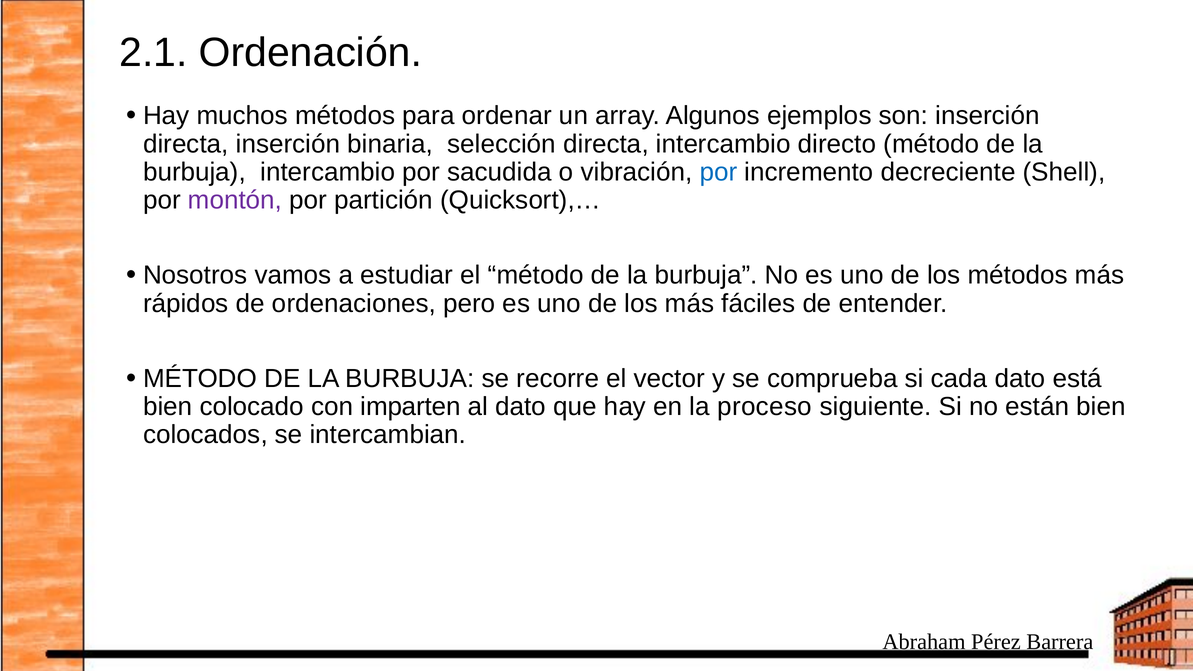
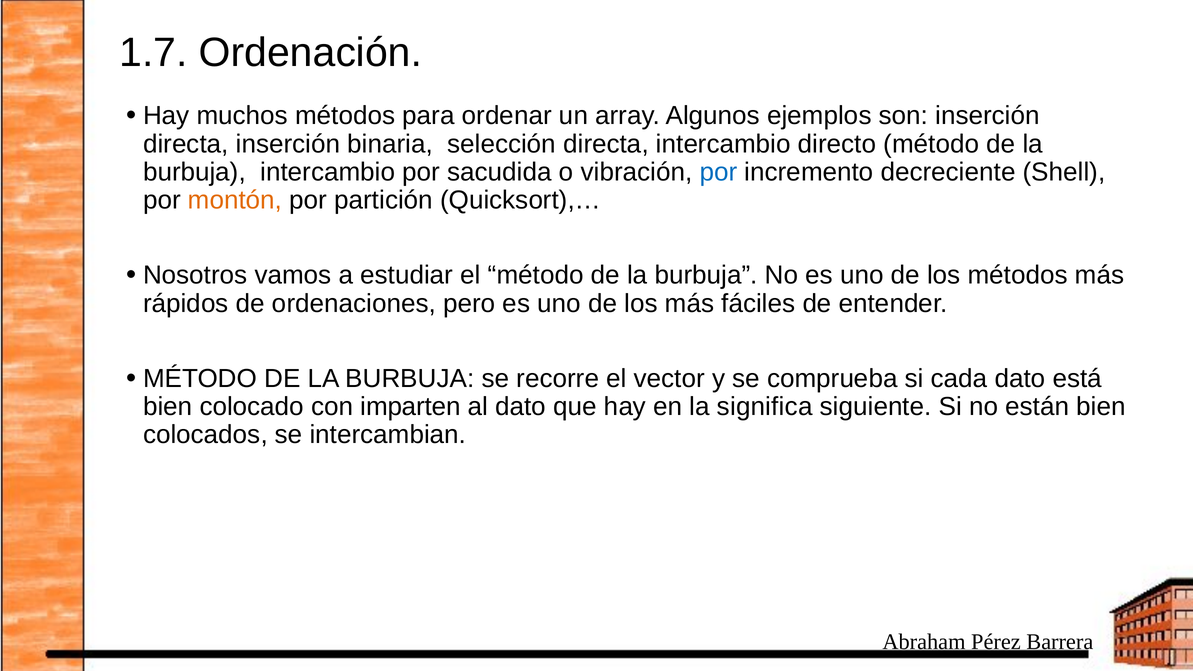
2.1: 2.1 -> 1.7 (153, 53)
montón colour: purple -> orange (235, 200)
proceso: proceso -> significa (765, 407)
